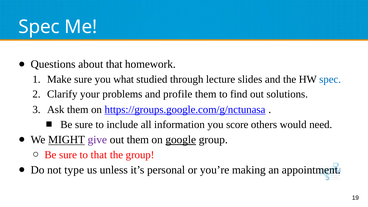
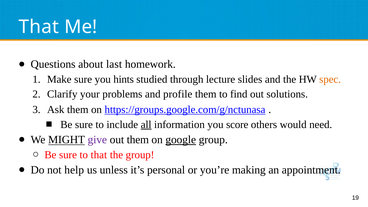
Spec: Spec -> That (39, 27)
about that: that -> last (114, 64)
what: what -> hints (124, 79)
spec colour: blue -> orange (330, 79)
all underline: none -> present (146, 124)
type: type -> help (74, 170)
